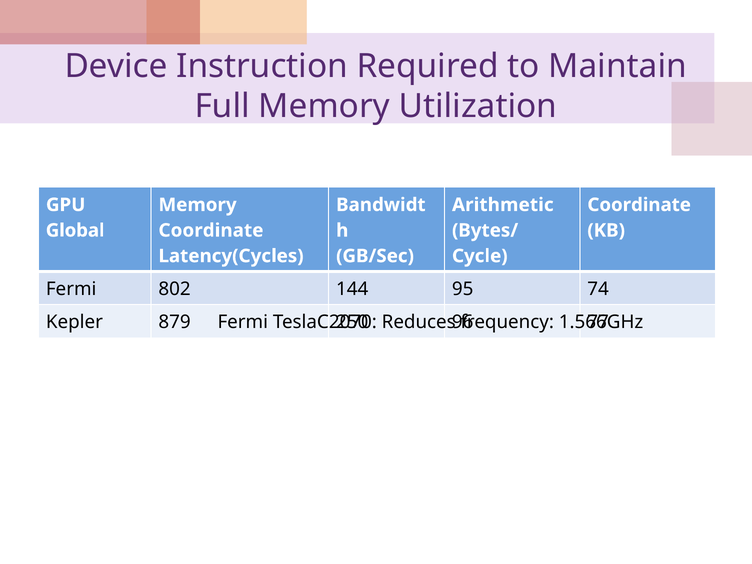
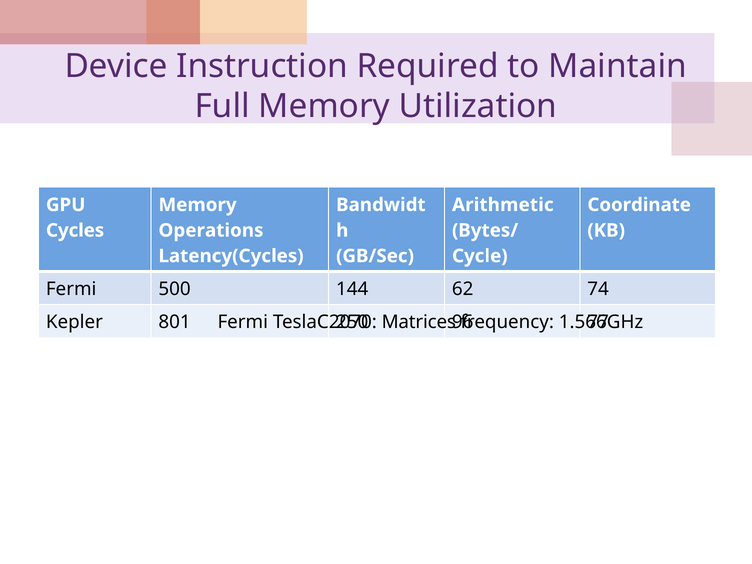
Global: Global -> Cycles (75, 230)
Coordinate: Coordinate -> Operations (211, 230)
802: 802 -> 500 (175, 289)
95: 95 -> 62 (463, 289)
Reduces: Reduces -> Matrices (419, 322)
879: 879 -> 801 (175, 322)
